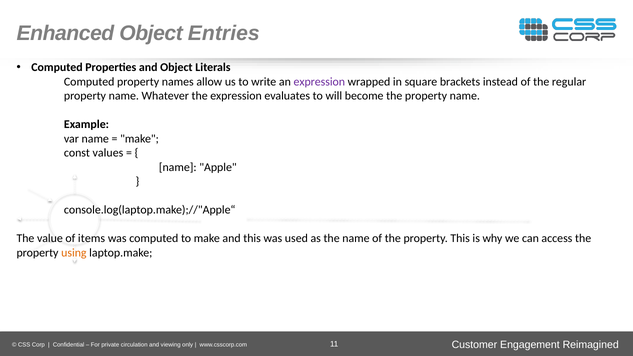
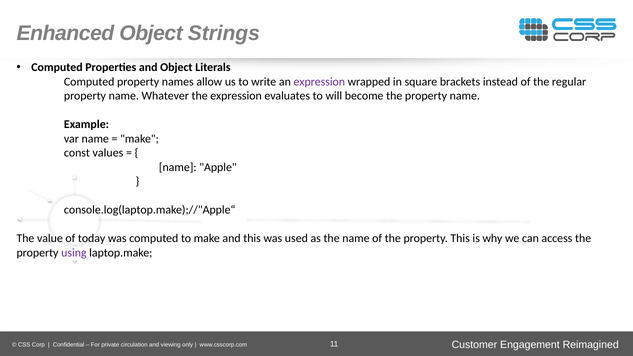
Entries: Entries -> Strings (224, 33)
items: items -> today (92, 238)
using colour: orange -> purple (74, 253)
